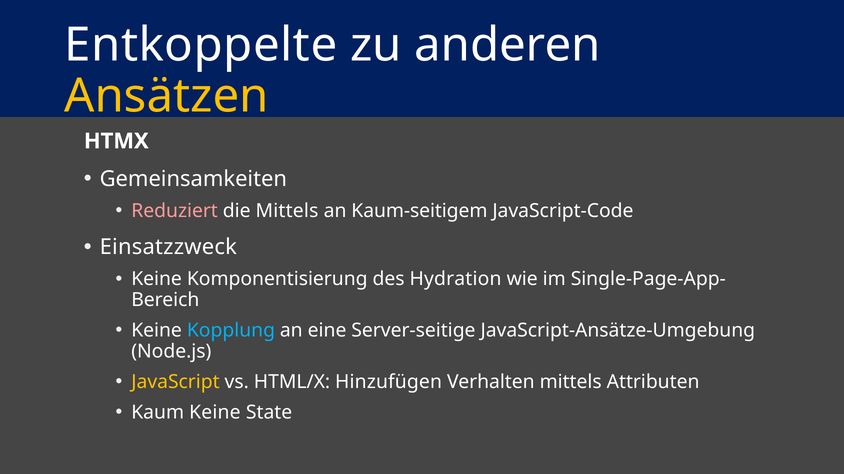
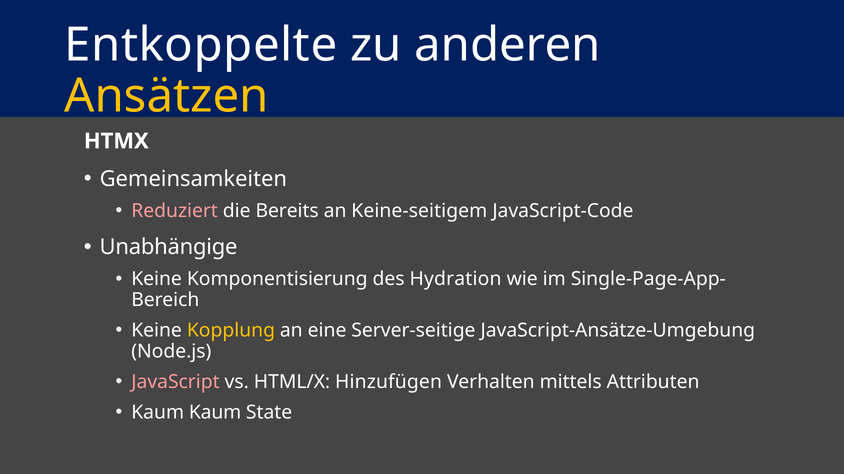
die Mittels: Mittels -> Bereits (287, 211)
Kaum-seitigem: Kaum-seitigem -> Keine-seitigem (419, 211)
Einsatzzweck: Einsatzzweck -> Unabhängige (169, 247)
Kopplung colour: light blue -> yellow (231, 331)
JavaScript colour: yellow -> pink (175, 382)
Kaum Keine: Keine -> Kaum (215, 413)
